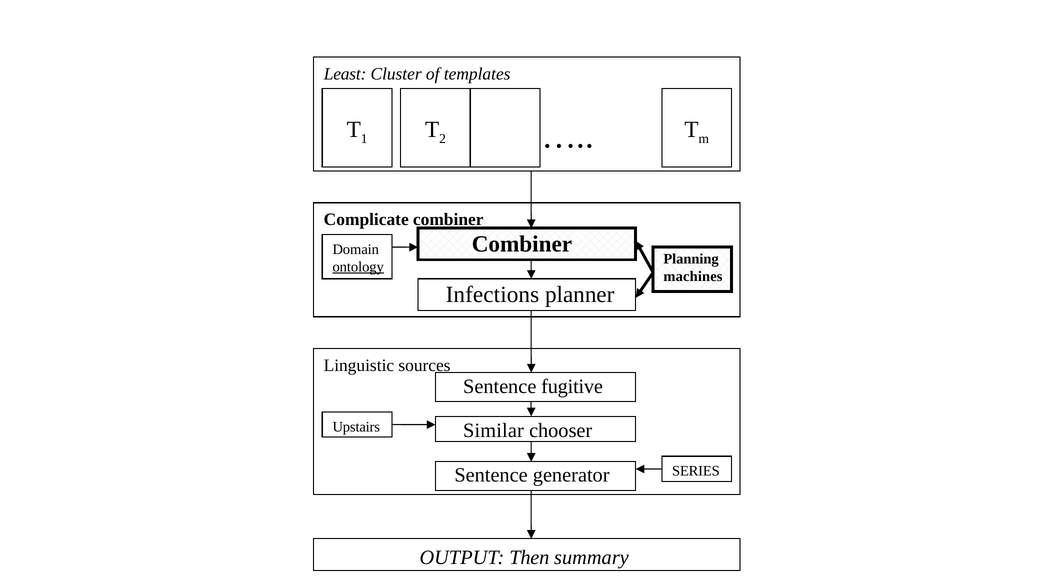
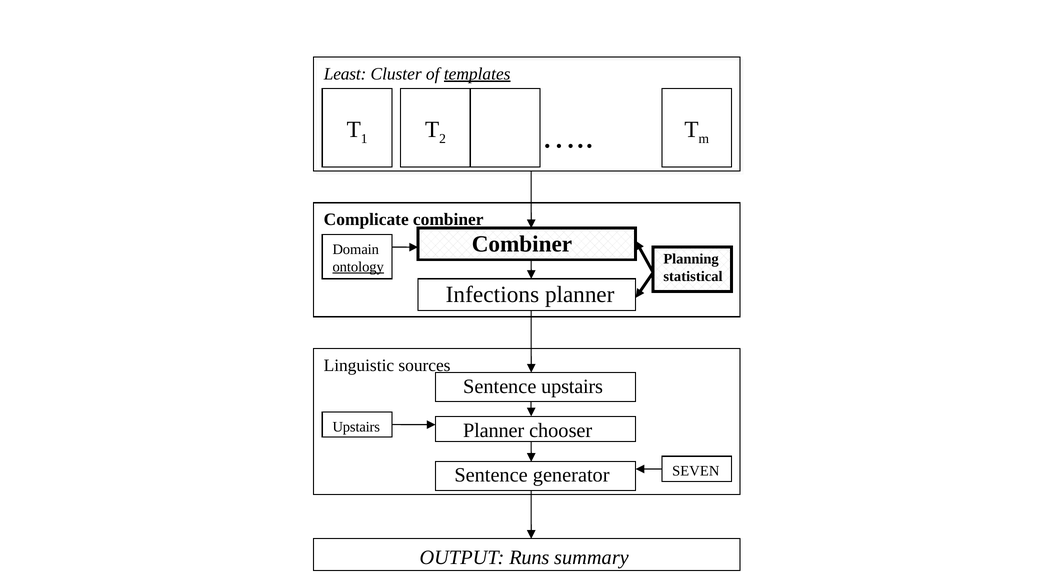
templates underline: none -> present (477, 74)
machines: machines -> statistical (693, 276)
Sentence fugitive: fugitive -> upstairs (572, 386)
Similar: Similar -> Planner (494, 431)
SERIES: SERIES -> SEVEN (696, 471)
Then: Then -> Runs (529, 557)
